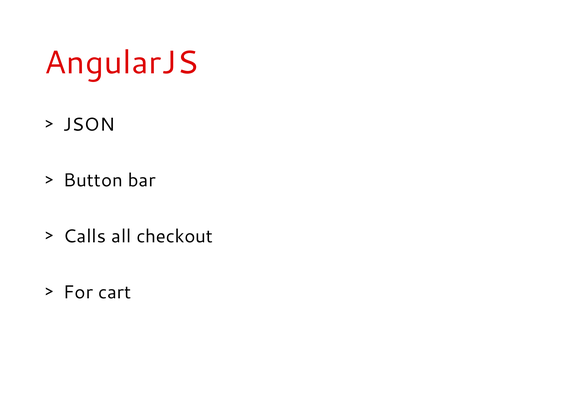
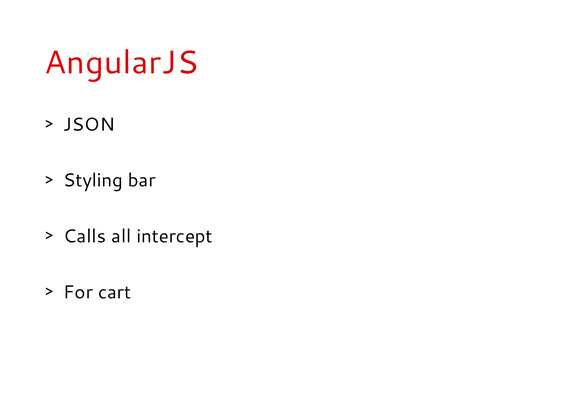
Button: Button -> Styling (93, 181)
checkout: checkout -> intercept (175, 237)
